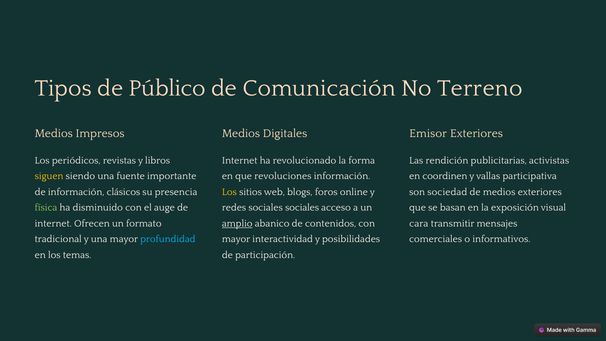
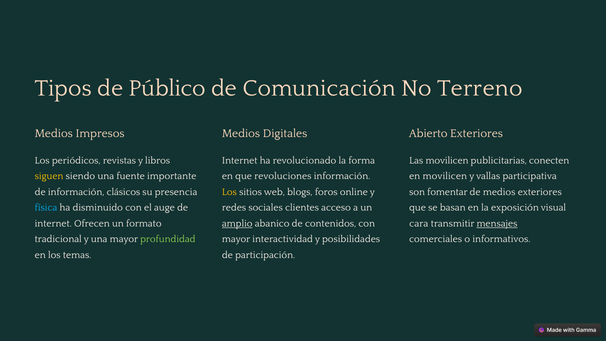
Emisor: Emisor -> Abierto (428, 134)
Las rendición: rendición -> movilicen (447, 160)
activistas: activistas -> conecten (549, 160)
en coordinen: coordinen -> movilicen (445, 176)
sociedad: sociedad -> fomentar (447, 192)
física colour: light green -> light blue (46, 208)
sociales sociales: sociales -> clientes (302, 208)
mensajes underline: none -> present (497, 223)
profundidad colour: light blue -> light green (168, 239)
